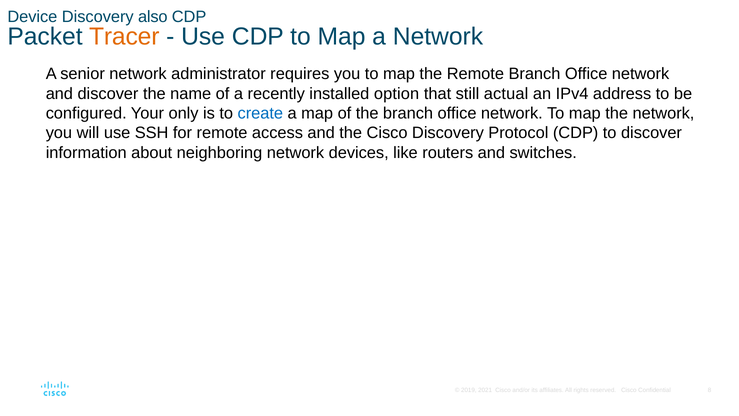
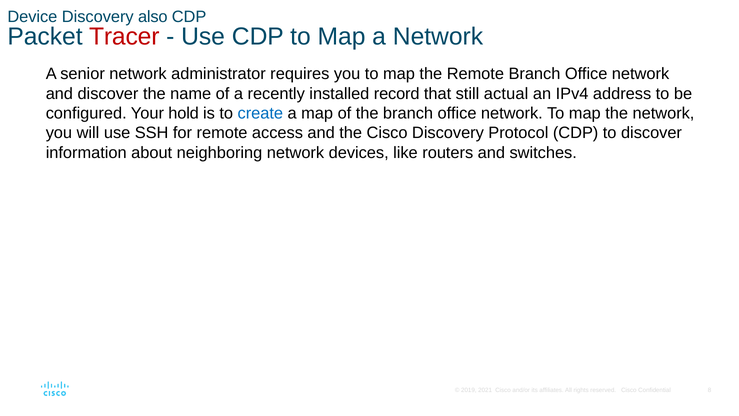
Tracer colour: orange -> red (124, 36)
option: option -> record (397, 94)
only: only -> hold (184, 113)
